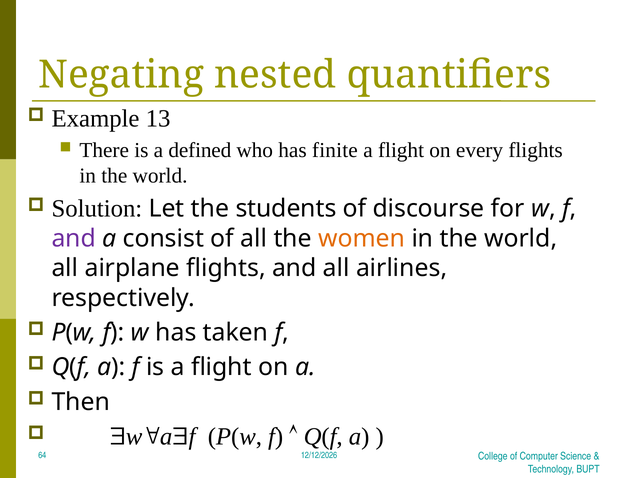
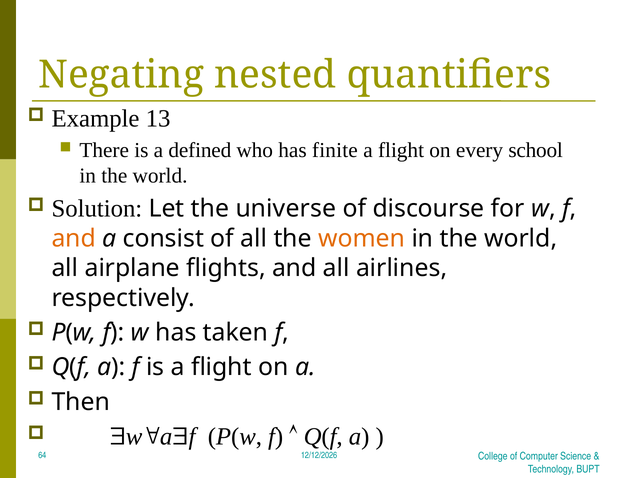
every flights: flights -> school (536, 150)
students: students -> universe (286, 209)
and colour: purple -> orange (74, 239)
